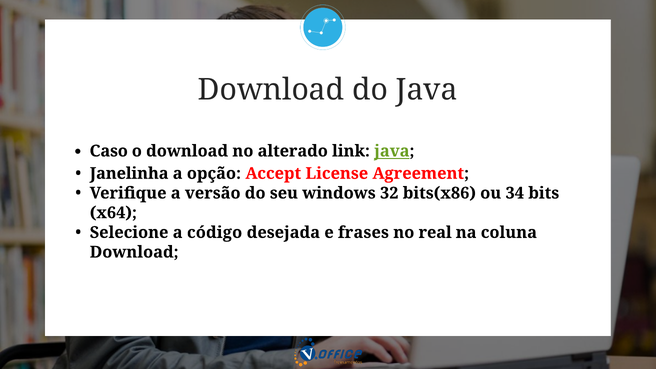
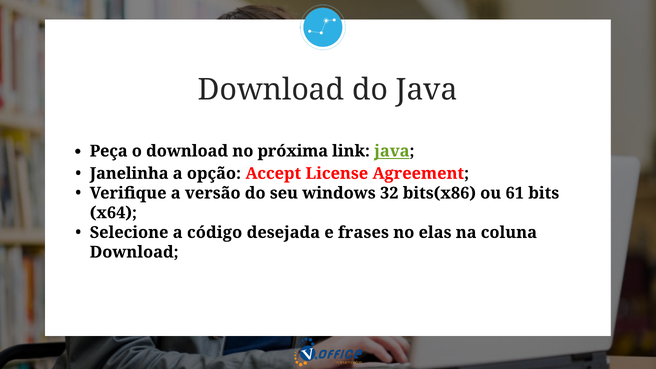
Caso: Caso -> Peça (109, 151)
alterado: alterado -> próxima (293, 151)
34: 34 -> 61 (515, 193)
real: real -> elas (435, 232)
